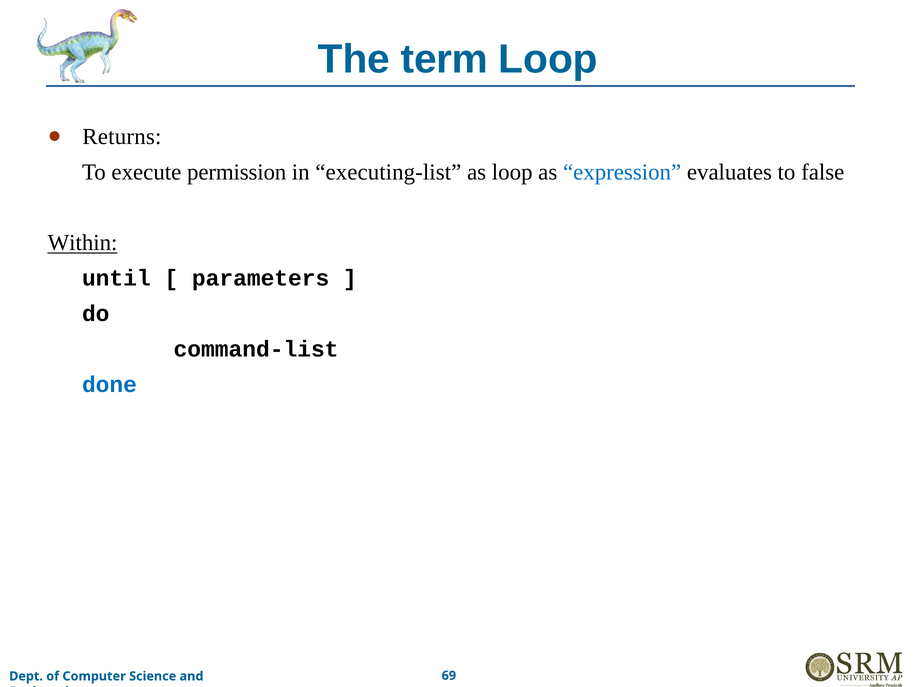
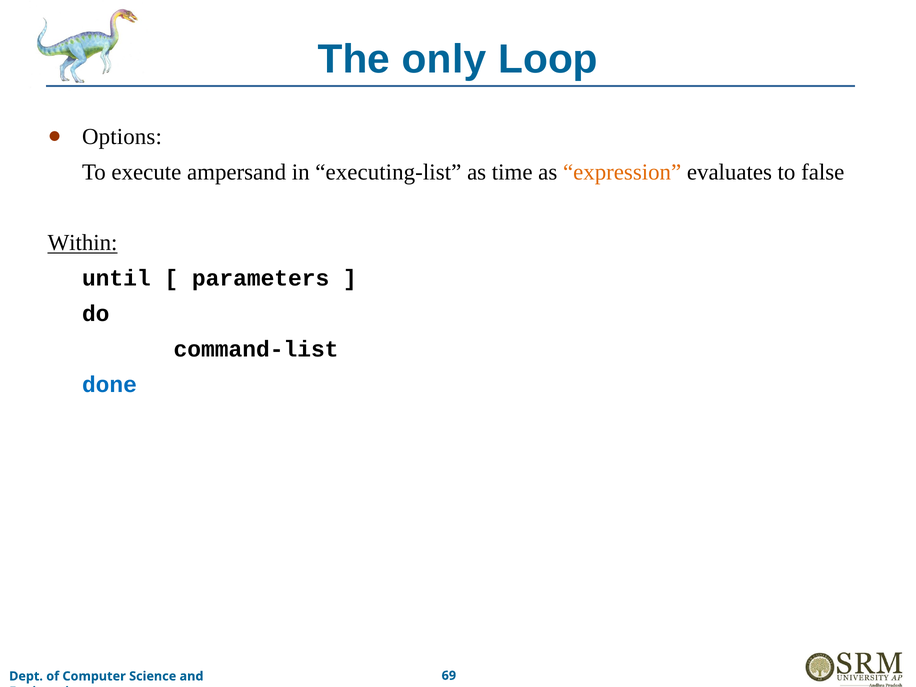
term: term -> only (444, 59)
Returns: Returns -> Options (122, 136)
permission: permission -> ampersand (237, 172)
as loop: loop -> time (512, 172)
expression colour: blue -> orange (622, 172)
